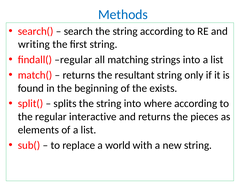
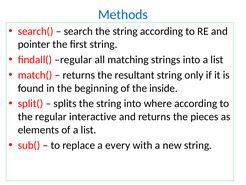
writing: writing -> pointer (34, 44)
exists: exists -> inside (164, 88)
world: world -> every (118, 145)
